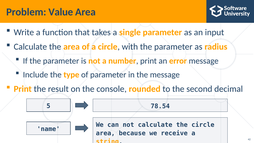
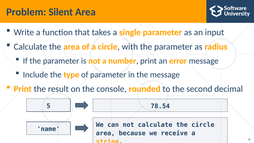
Value: Value -> Silent (61, 12)
